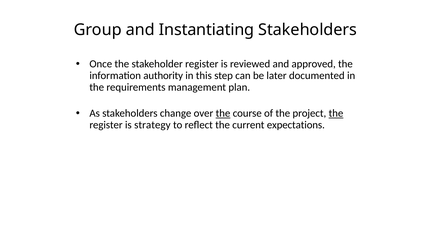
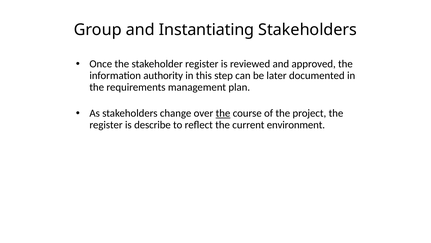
the underline: present -> none (336, 113)
strategy: strategy -> describe (152, 125)
expectations: expectations -> environment (296, 125)
